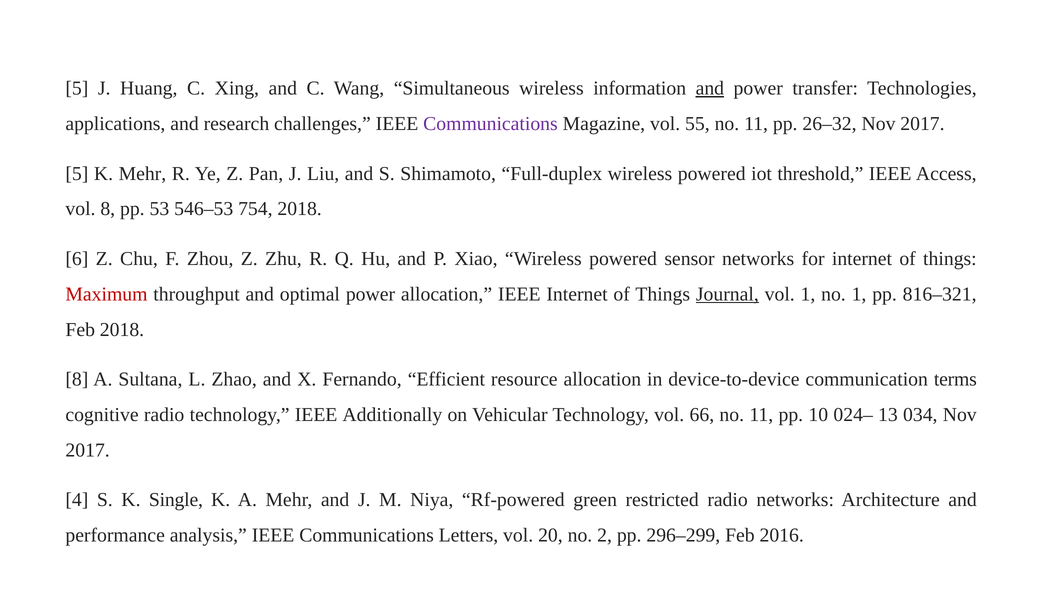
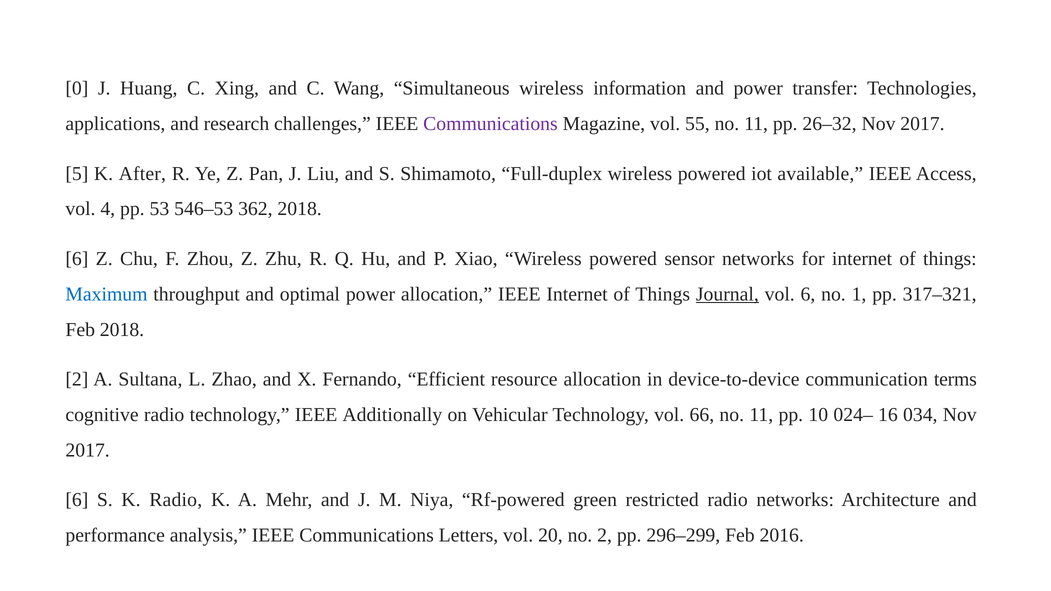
5: 5 -> 0 (77, 88)
and underline: present -> none (710, 88)
K Mehr: Mehr -> After (142, 174)
threshold: threshold -> available (820, 174)
vol 8: 8 -> 4 (108, 209)
754: 754 -> 362 (255, 209)
Maximum colour: red -> blue (106, 294)
vol 1: 1 -> 6 (808, 294)
816–321: 816–321 -> 317–321 (940, 294)
8: 8 -> 2 (77, 379)
13: 13 -> 16 (888, 415)
4: 4 -> 6 (77, 500)
K Single: Single -> Radio (176, 500)
